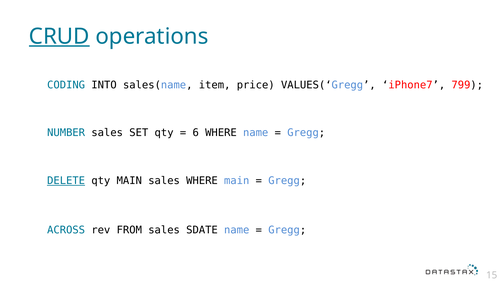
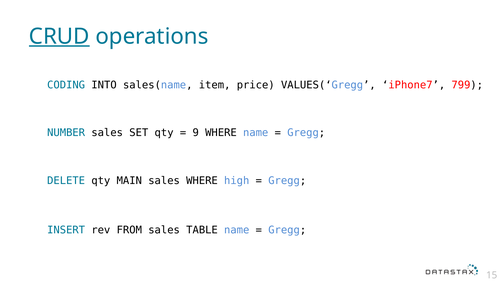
6: 6 -> 9 (196, 133)
DELETE underline: present -> none (66, 181)
WHERE main: main -> high (237, 181)
ACROSS: ACROSS -> INSERT (66, 230)
SDATE: SDATE -> TABLE (202, 230)
